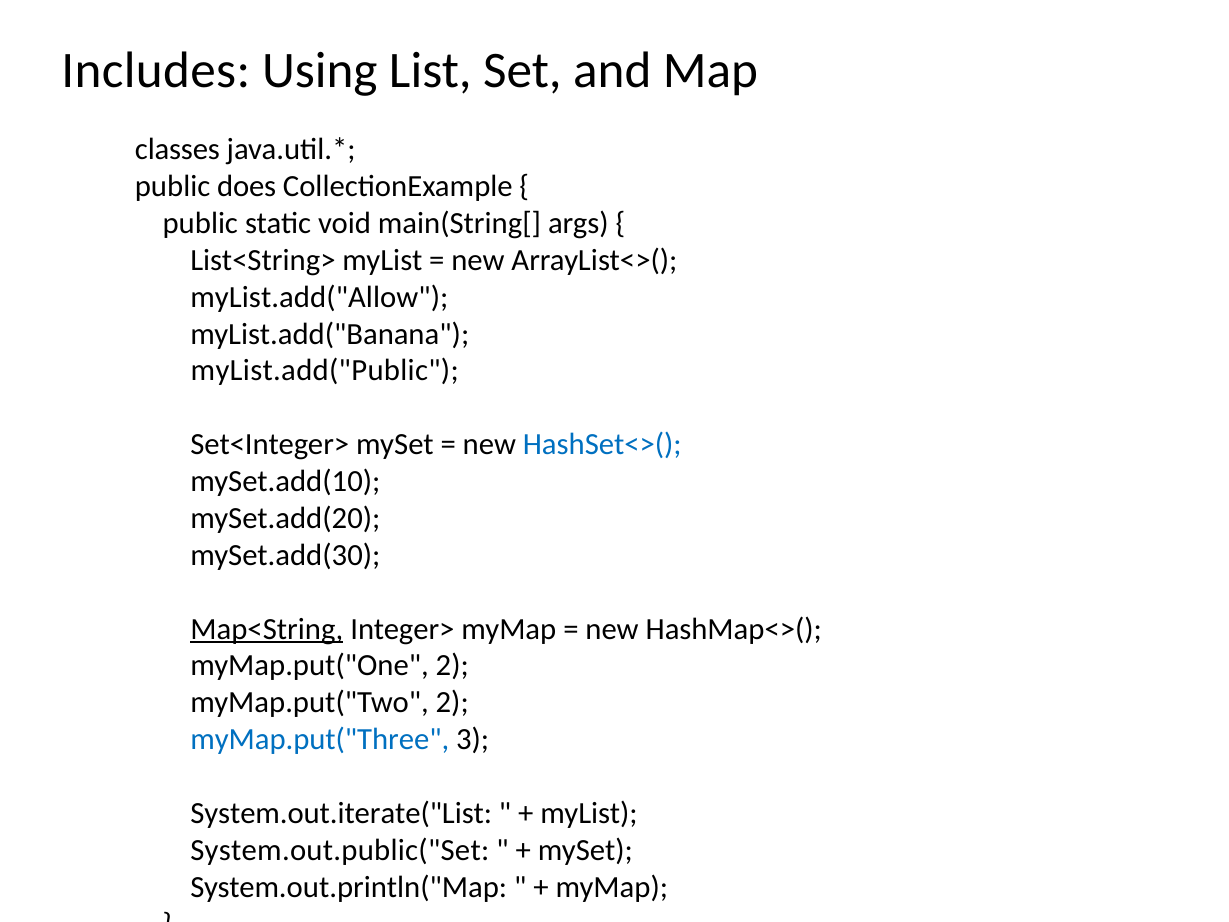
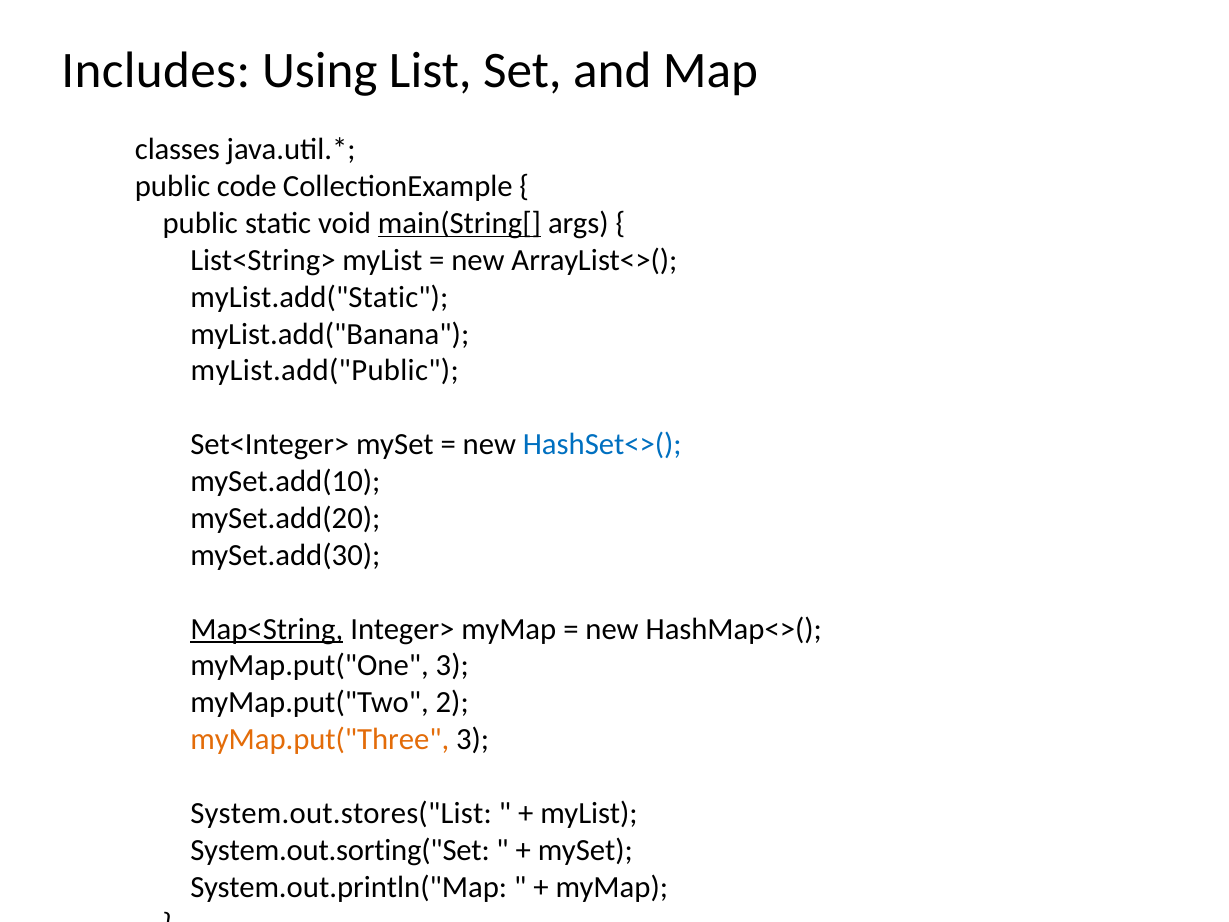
does: does -> code (247, 186)
main(String[ underline: none -> present (459, 223)
myList.add("Allow: myList.add("Allow -> myList.add("Static (319, 297)
myMap.put("One 2: 2 -> 3 (452, 666)
myMap.put("Three colour: blue -> orange (320, 739)
System.out.iterate("List: System.out.iterate("List -> System.out.stores("List (341, 813)
System.out.public("Set: System.out.public("Set -> System.out.sorting("Set (340, 850)
